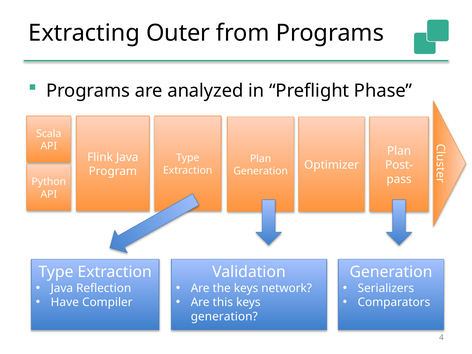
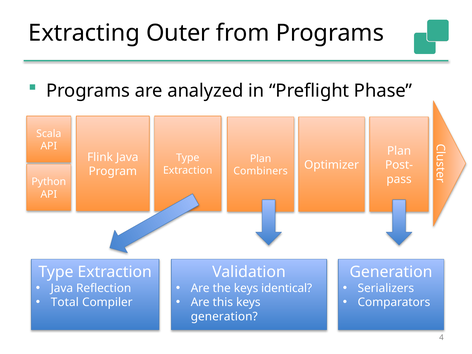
Generation: Generation -> Combiners (261, 171)
network: network -> identical (287, 288)
Have: Have -> Total (65, 302)
